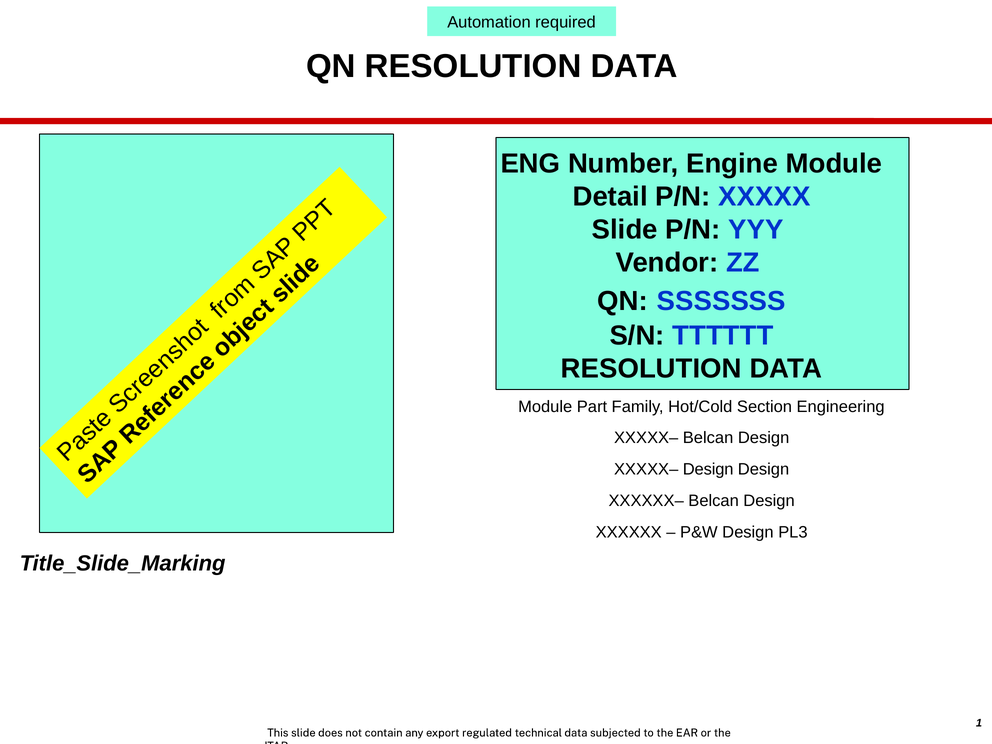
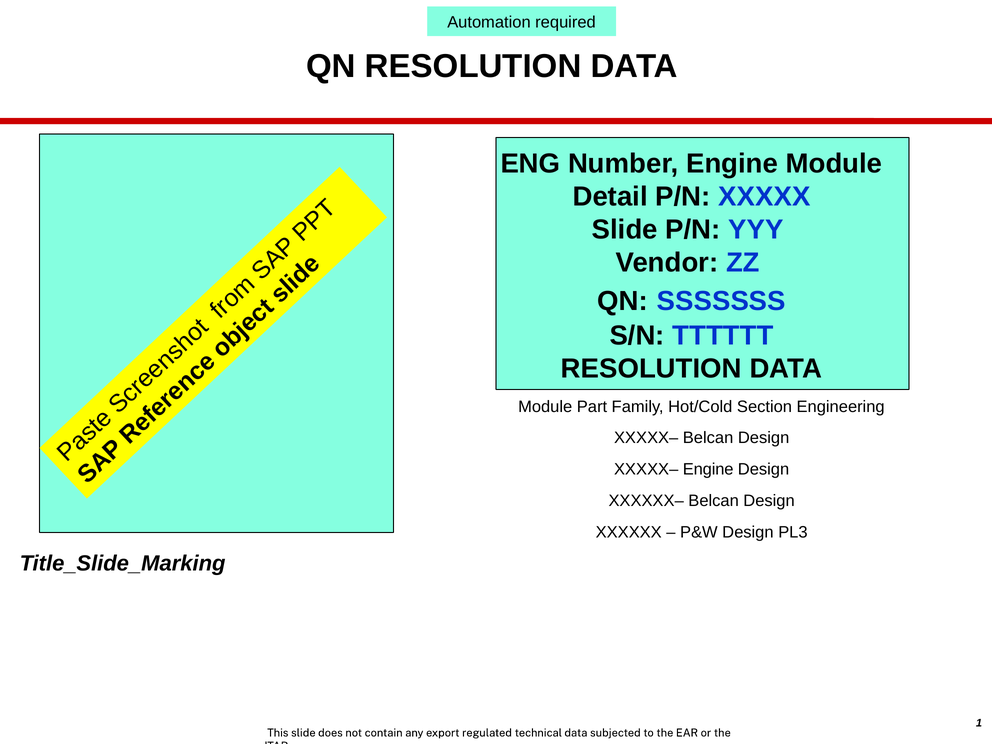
XXXXX– Design: Design -> Engine (708, 469)
